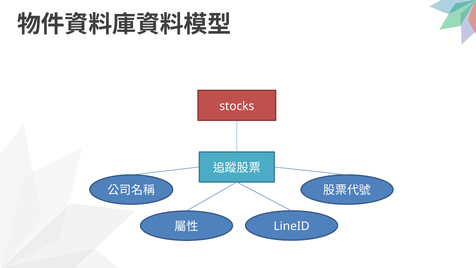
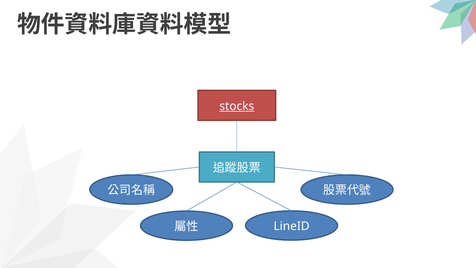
stocks underline: none -> present (237, 106)
